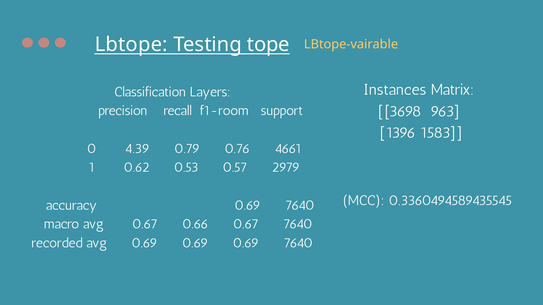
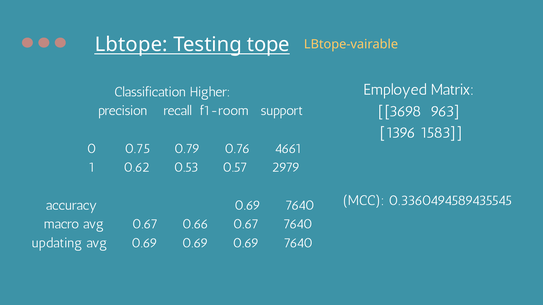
Instances: Instances -> Employed (395, 90)
Layers: Layers -> Higher (210, 92)
4.39: 4.39 -> 0.75 (137, 149)
recorded: recorded -> updating (57, 243)
